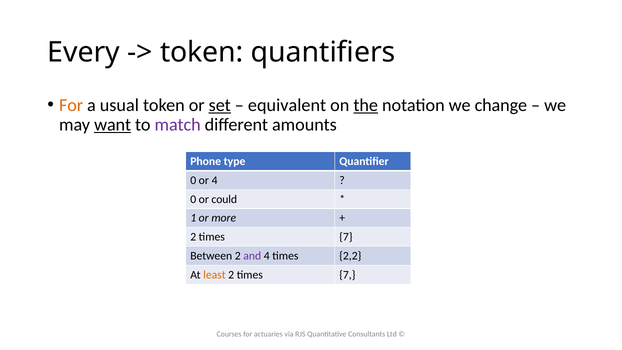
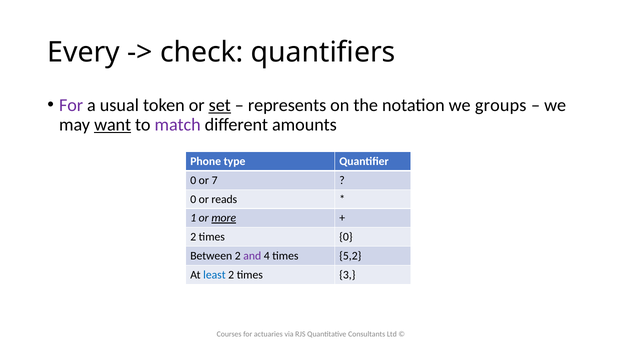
token: token -> check (202, 52)
For colour: orange -> purple (71, 105)
equivalent: equivalent -> represents (287, 105)
the underline: present -> none (366, 105)
change: change -> groups (501, 105)
or 4: 4 -> 7 (215, 180)
could: could -> reads (224, 199)
more underline: none -> present (224, 218)
7: 7 -> 0 (346, 237)
2,2: 2,2 -> 5,2 (350, 256)
least colour: orange -> blue (214, 275)
7: 7 -> 3 (347, 275)
